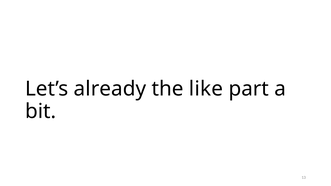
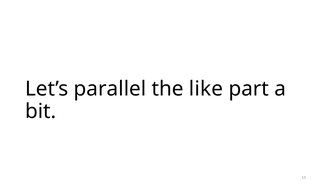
already: already -> parallel (110, 89)
